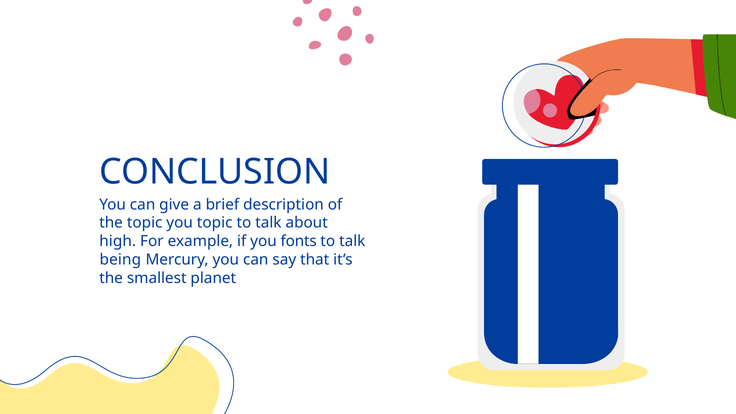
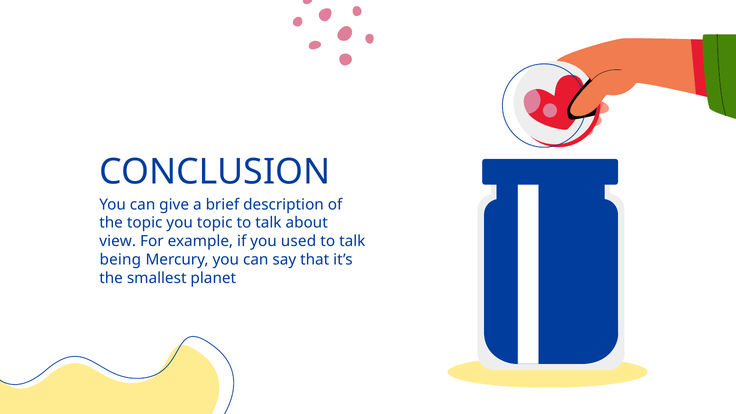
high: high -> view (118, 241)
fonts: fonts -> used (299, 241)
